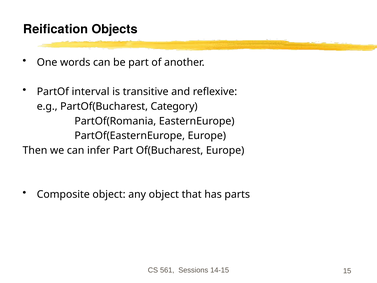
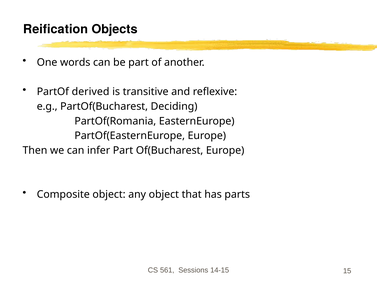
interval: interval -> derived (91, 92)
Category: Category -> Deciding (174, 106)
